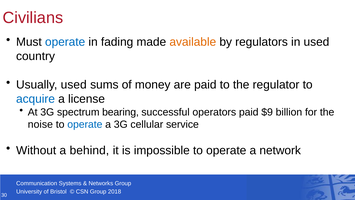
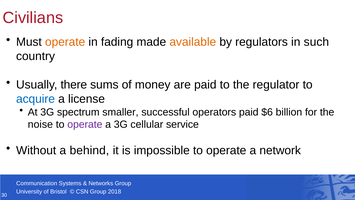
operate colour: blue -> orange (65, 42)
in used: used -> such (316, 42)
Usually used: used -> there (74, 85)
bearing: bearing -> smaller (120, 112)
$9: $9 -> $6 (267, 112)
operate colour: blue -> purple (85, 124)
